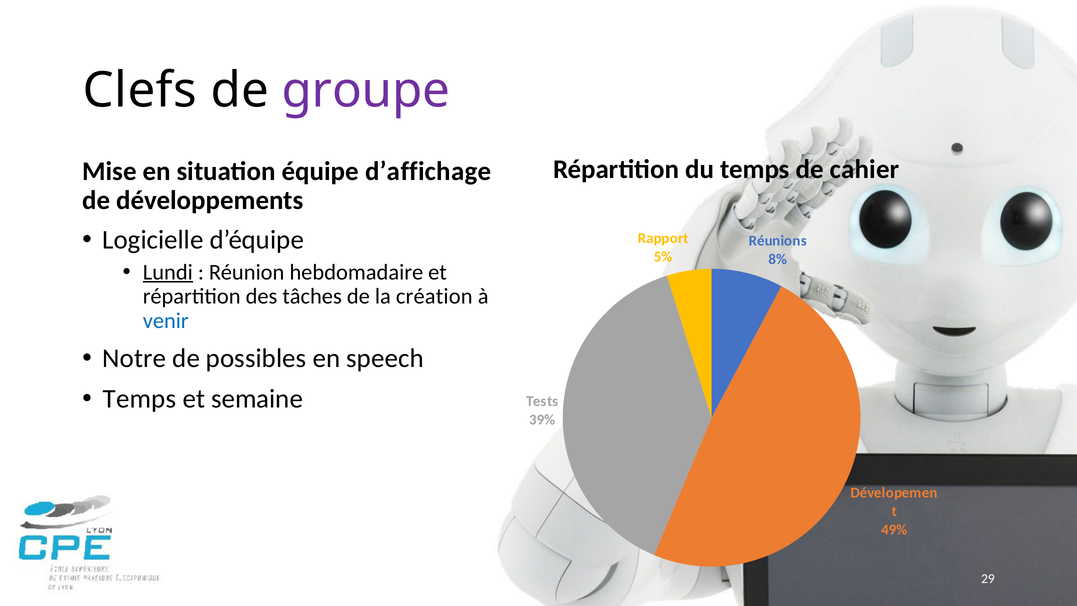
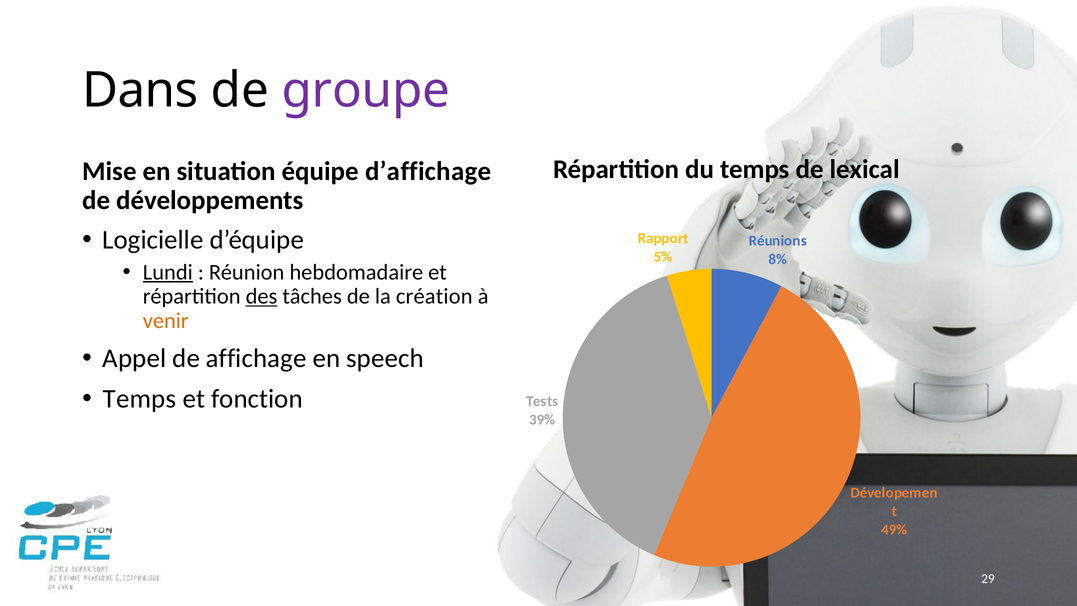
Clefs: Clefs -> Dans (140, 90)
cahier: cahier -> lexical (865, 169)
des underline: none -> present (262, 296)
venir colour: blue -> orange (166, 321)
Notre: Notre -> Appel (134, 358)
possibles: possibles -> affichage (256, 358)
semaine: semaine -> fonction (257, 399)
